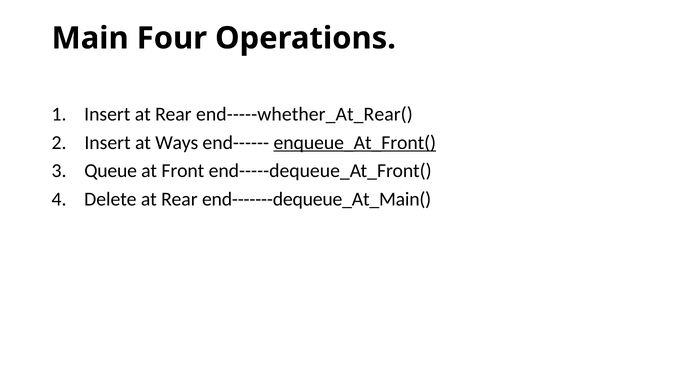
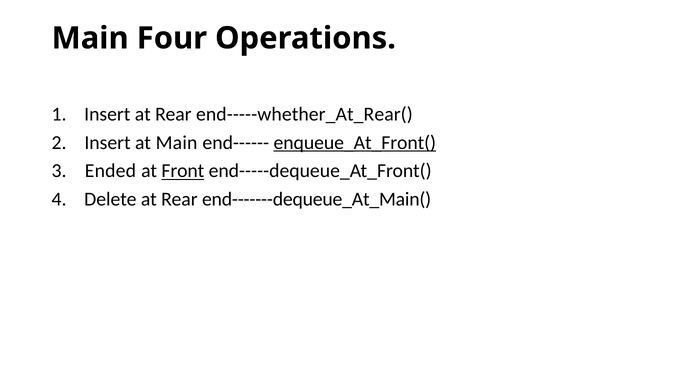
at Ways: Ways -> Main (177, 143)
Queue: Queue -> Ended (110, 171)
Front underline: none -> present (183, 171)
